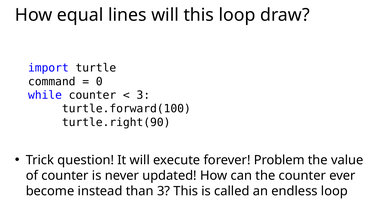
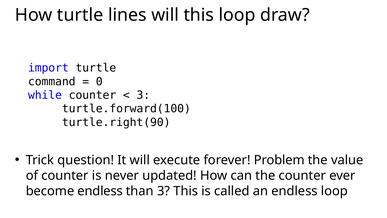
How equal: equal -> turtle (80, 15)
become instead: instead -> endless (100, 191)
